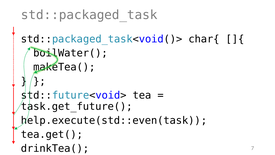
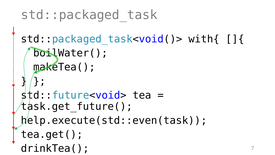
char{: char{ -> with{ (204, 39)
